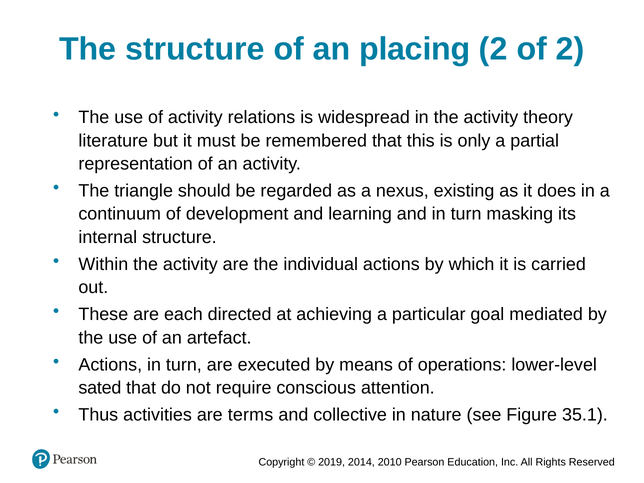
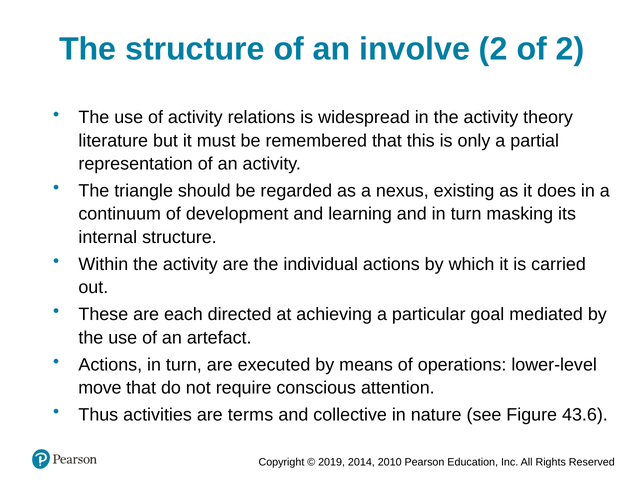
placing: placing -> involve (415, 49)
sated: sated -> move (100, 388)
35.1: 35.1 -> 43.6 (585, 415)
